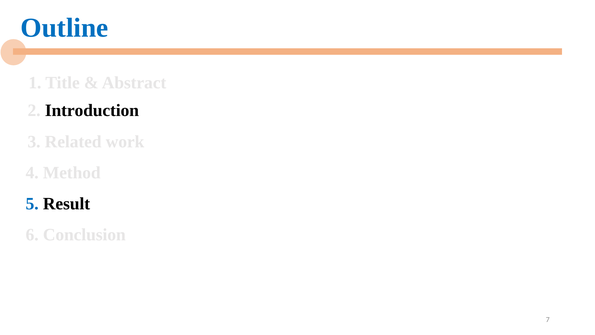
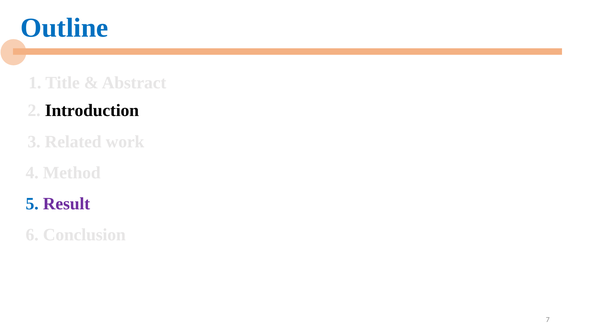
Result colour: black -> purple (67, 203)
